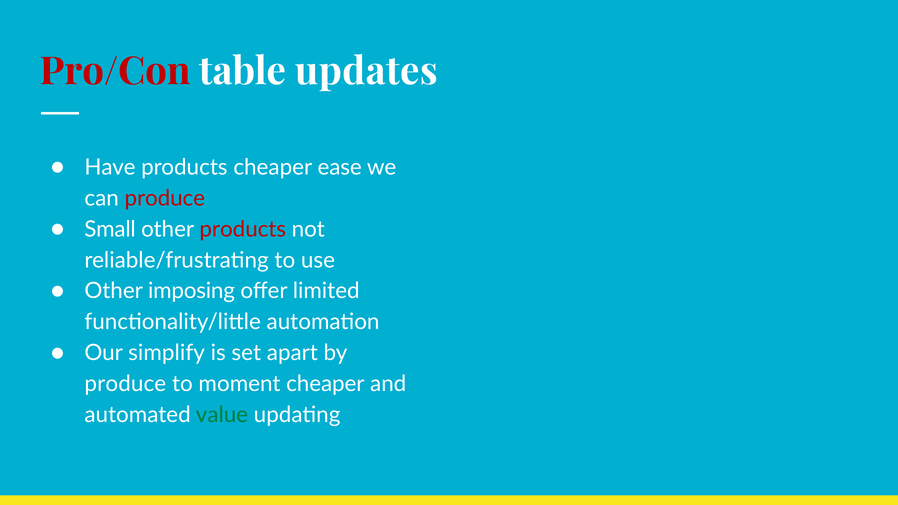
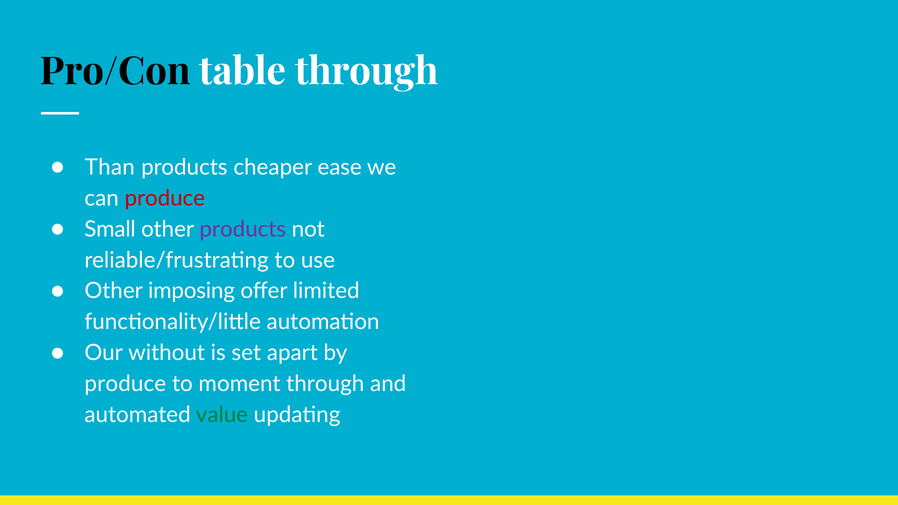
Pro/Con colour: red -> black (115, 71)
table updates: updates -> through (367, 71)
Have: Have -> Than (110, 167)
products colour: red -> purple (243, 229)
simplify: simplify -> without (167, 353)
moment cheaper: cheaper -> through (325, 384)
